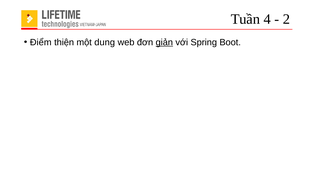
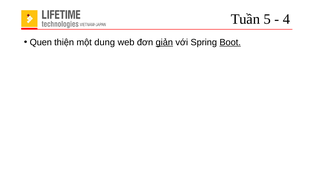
4: 4 -> 5 (267, 19)
2: 2 -> 4 (286, 19)
Điểm: Điểm -> Quen (41, 42)
Boot underline: none -> present (230, 42)
